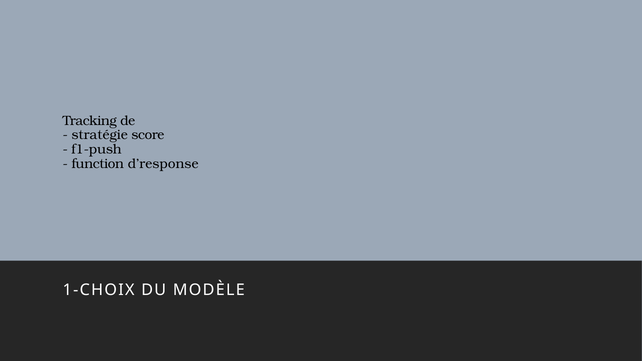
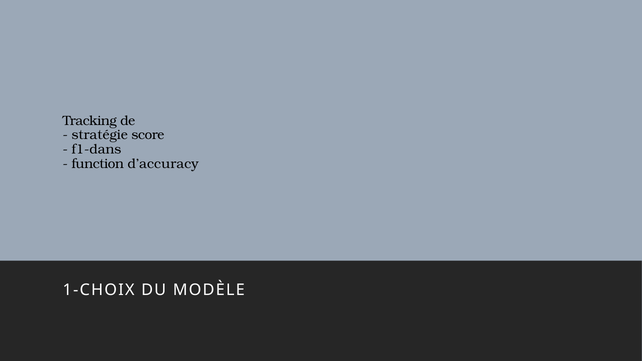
f1-push: f1-push -> f1-dans (96, 150)
d’response: d’response -> d’accuracy (163, 164)
